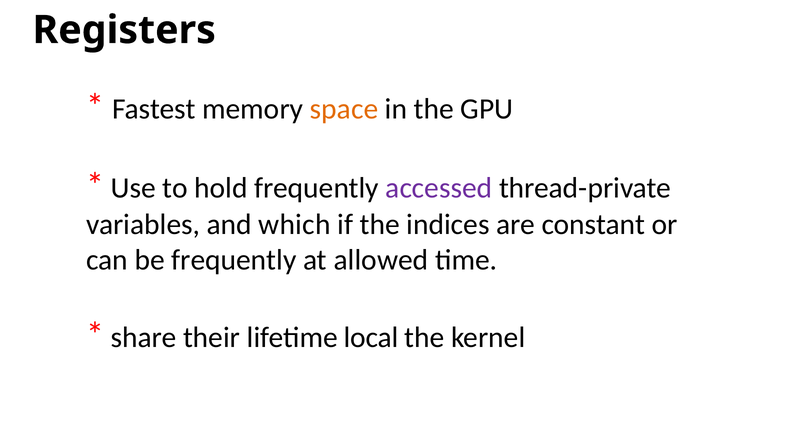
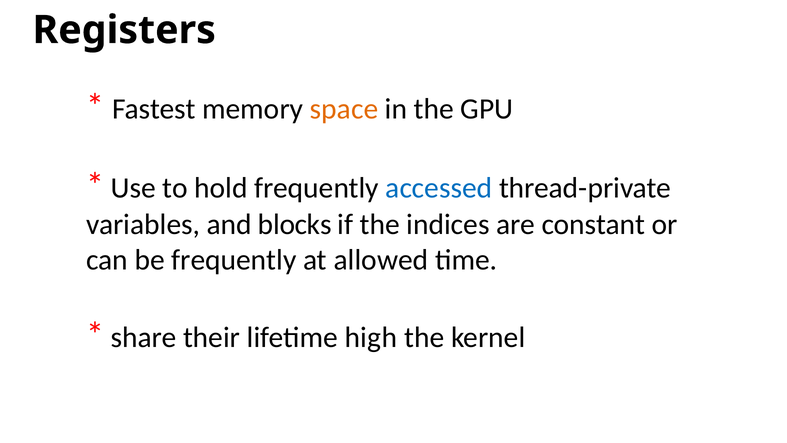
accessed colour: purple -> blue (439, 188)
which: which -> blocks (295, 224)
local: local -> high (371, 337)
